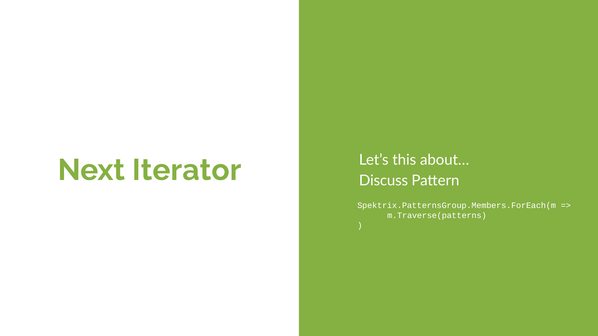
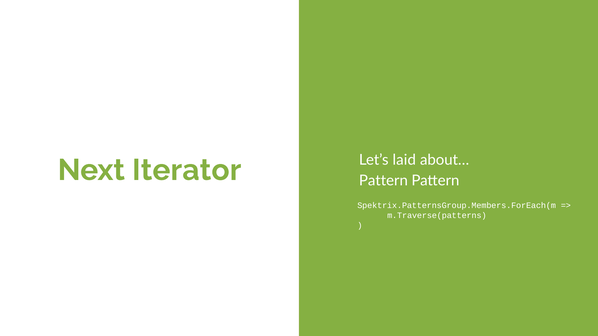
this: this -> laid (404, 160)
Discuss: Discuss -> Pattern (383, 181)
